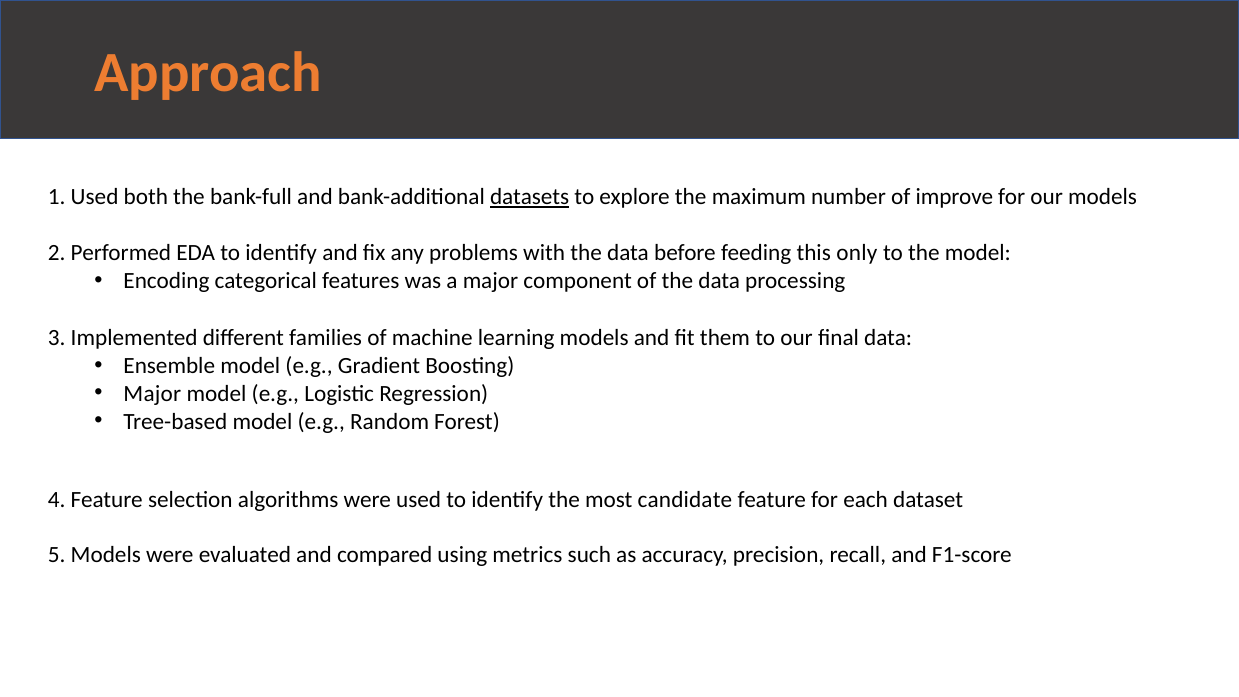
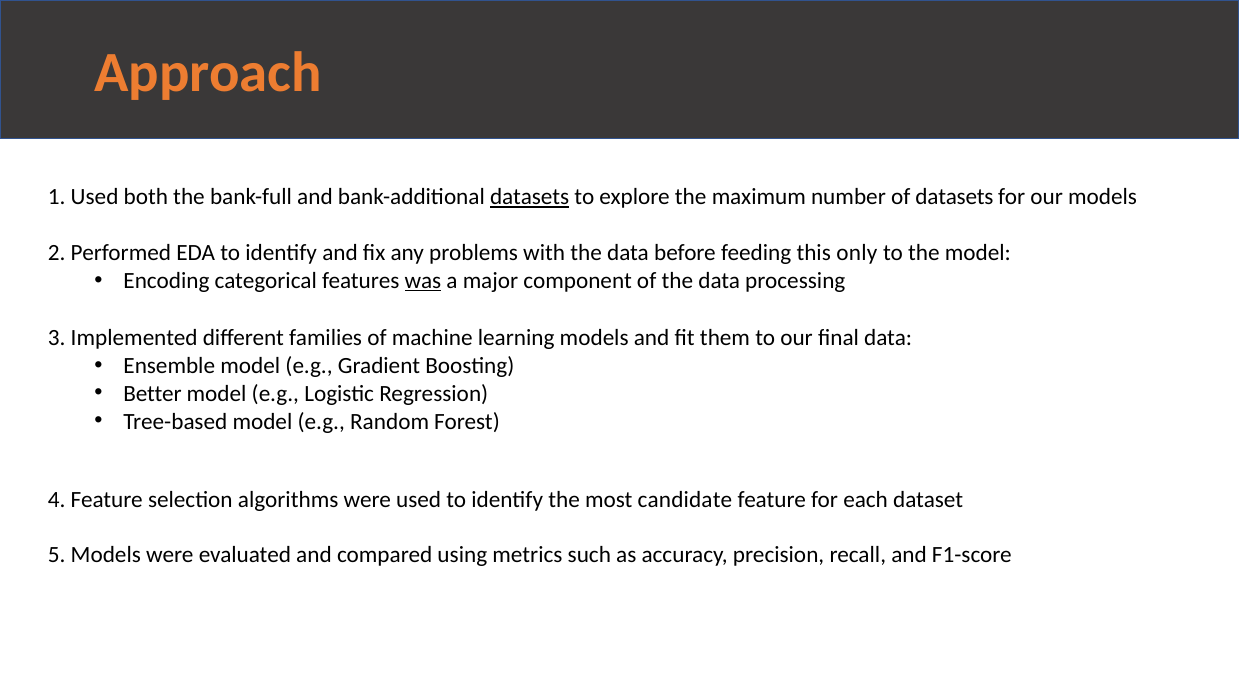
of improve: improve -> datasets (954, 197)
was underline: none -> present (423, 281)
Major: Major -> Better (153, 394)
